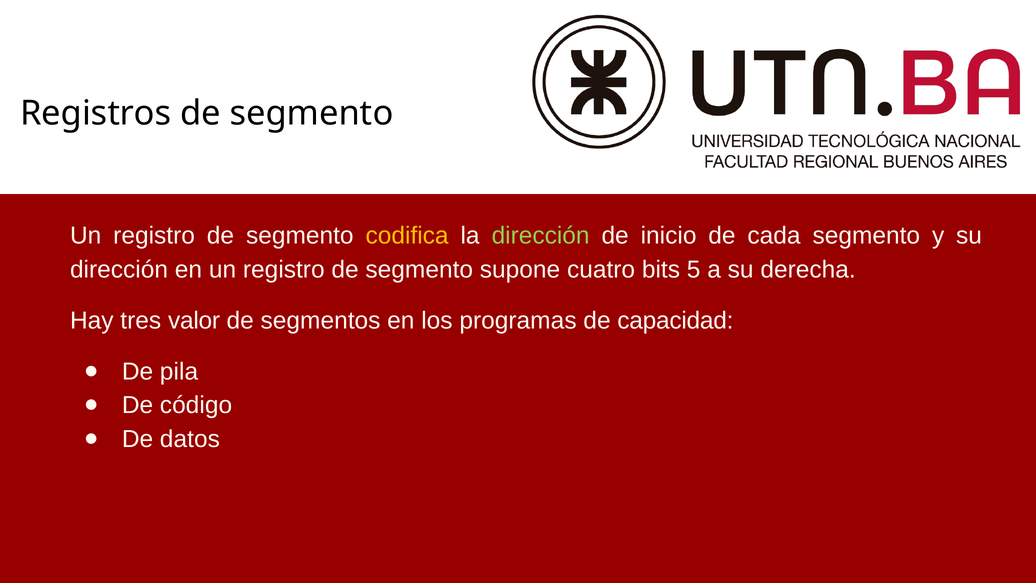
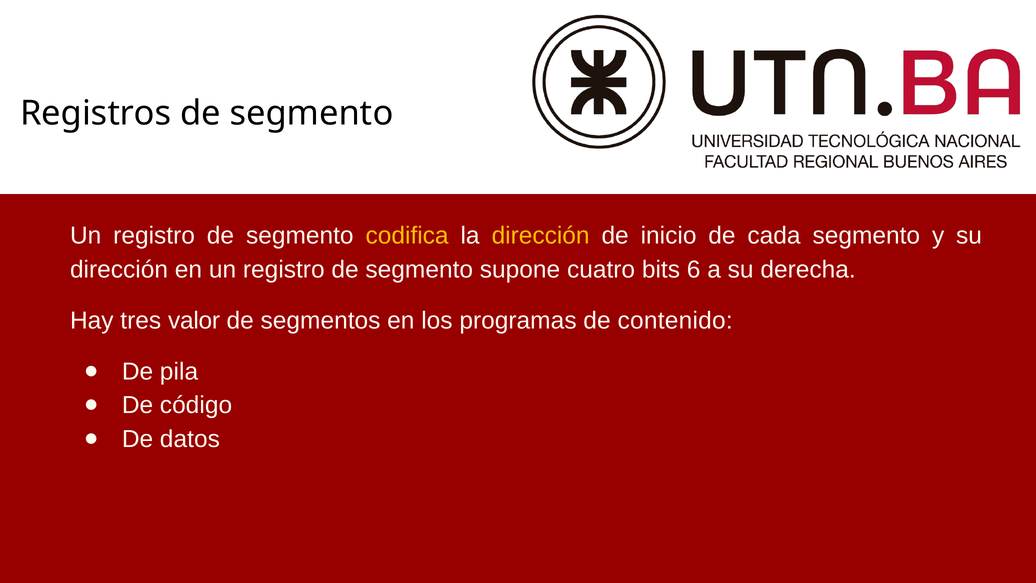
dirección colour: light green -> yellow (541, 236)
5: 5 -> 6 (694, 269)
capacidad: capacidad -> contenido (675, 320)
